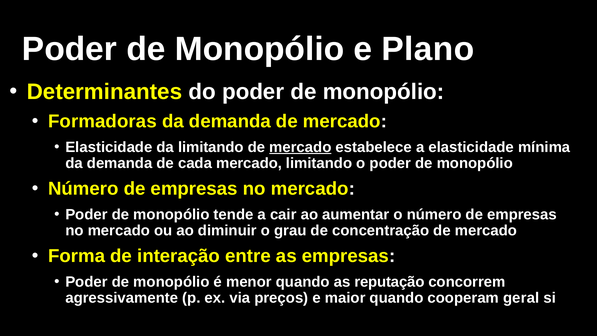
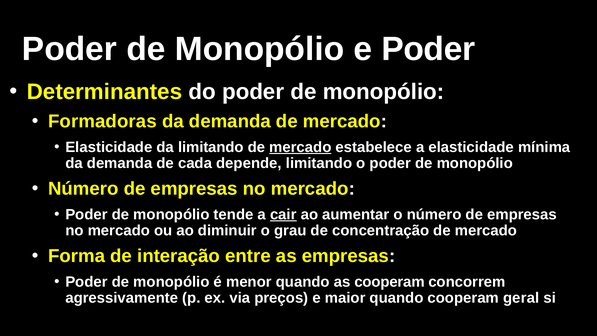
e Plano: Plano -> Poder (428, 49)
cada mercado: mercado -> depende (249, 163)
cair underline: none -> present (283, 214)
as reputação: reputação -> cooperam (389, 282)
